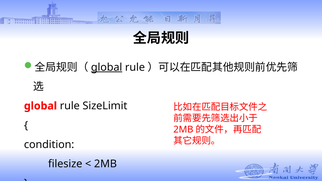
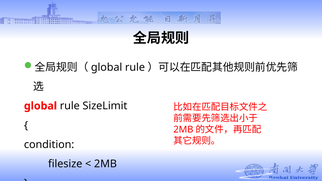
global underline: present -> none (107, 67)
